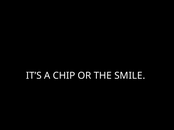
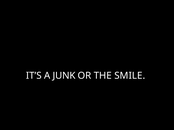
CHIP: CHIP -> JUNK (64, 76)
